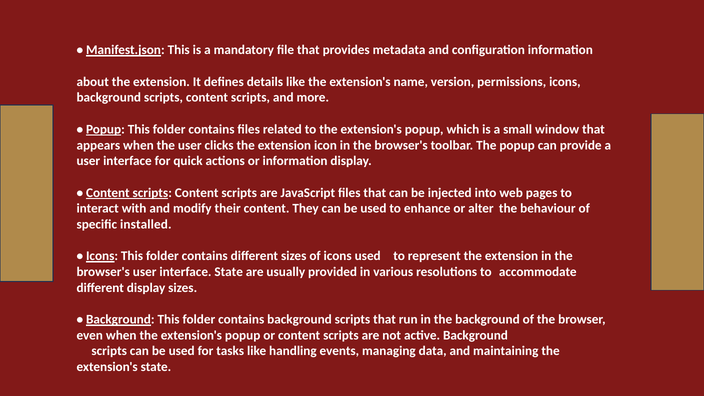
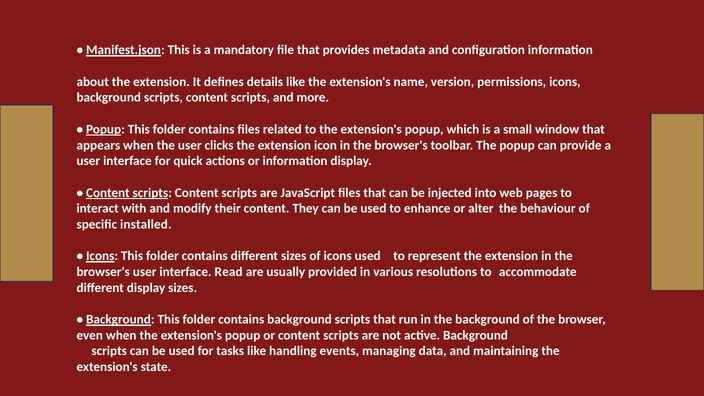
interface State: State -> Read (229, 272)
